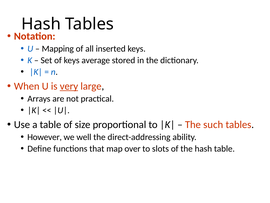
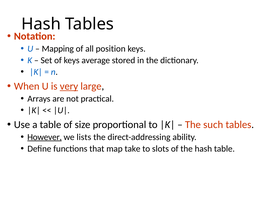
inserted: inserted -> position (111, 49)
However underline: none -> present (45, 137)
well: well -> lists (84, 137)
over: over -> take (132, 148)
